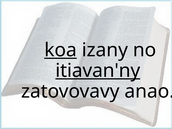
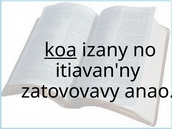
itiavan'ny underline: present -> none (98, 71)
